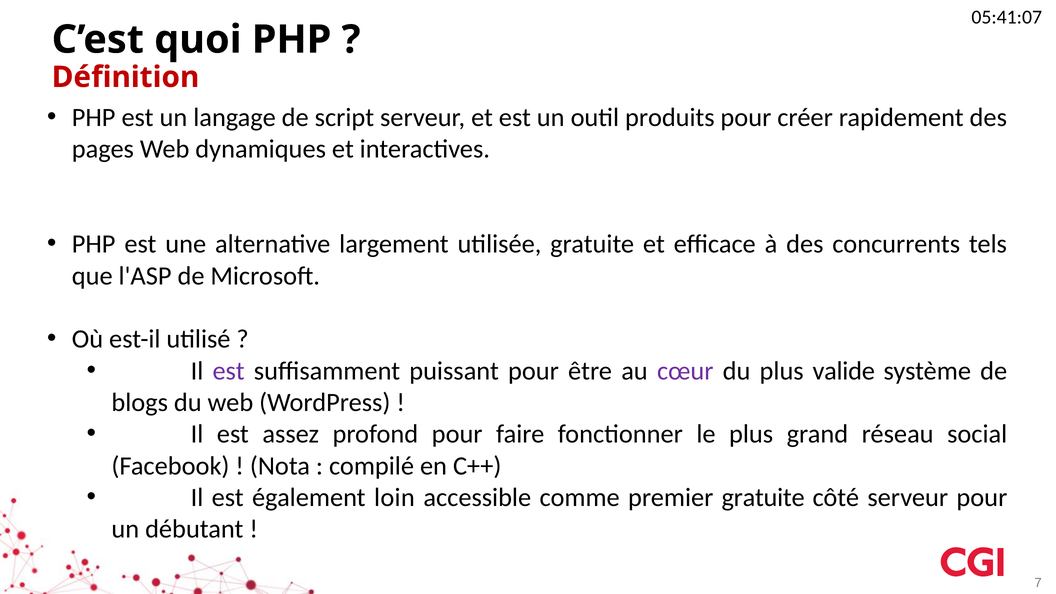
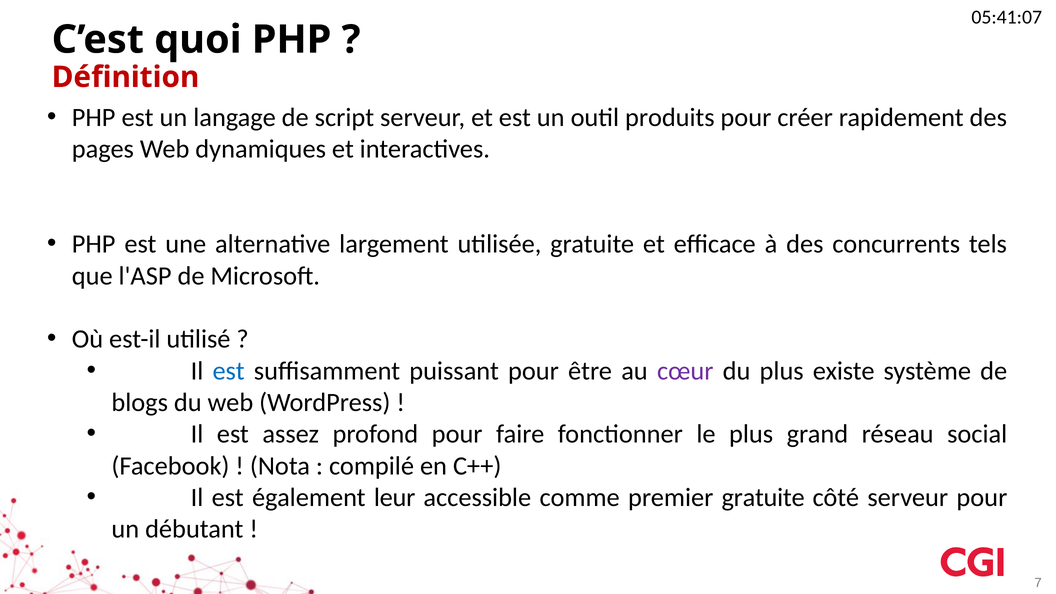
est colour: purple -> blue (229, 371)
valide: valide -> existe (844, 371)
loin: loin -> leur (395, 498)
